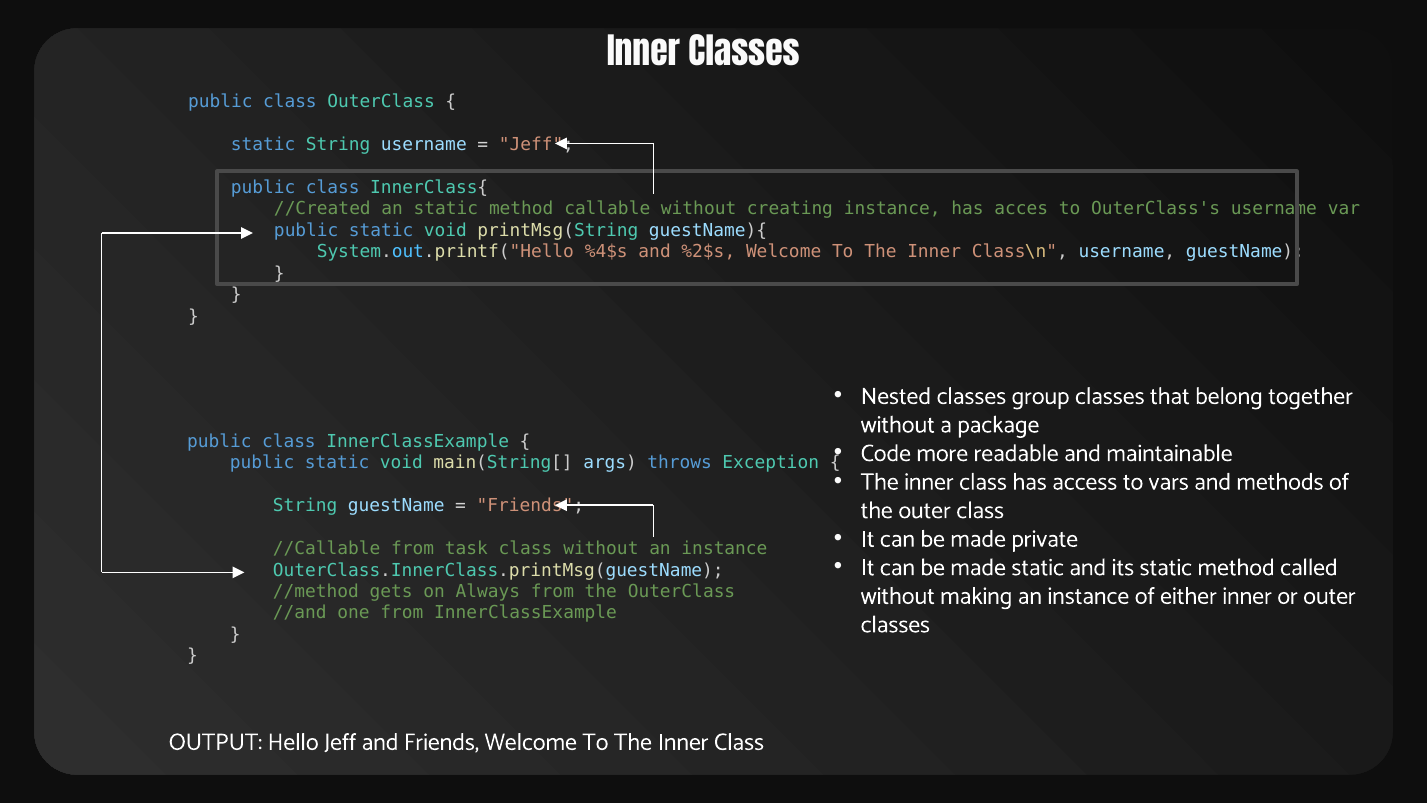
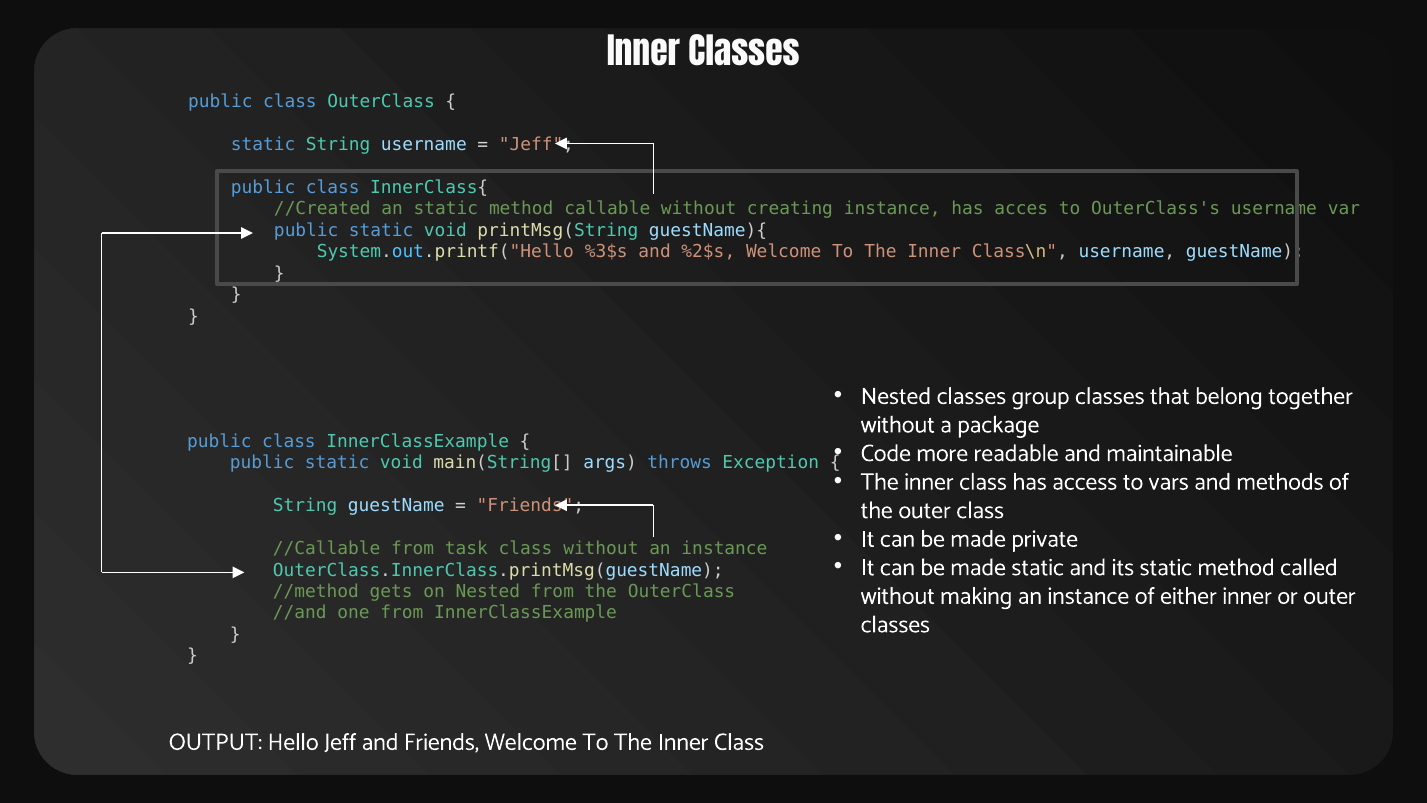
%4$s: %4$s -> %3$s (606, 252)
on Always: Always -> Nested (488, 591)
